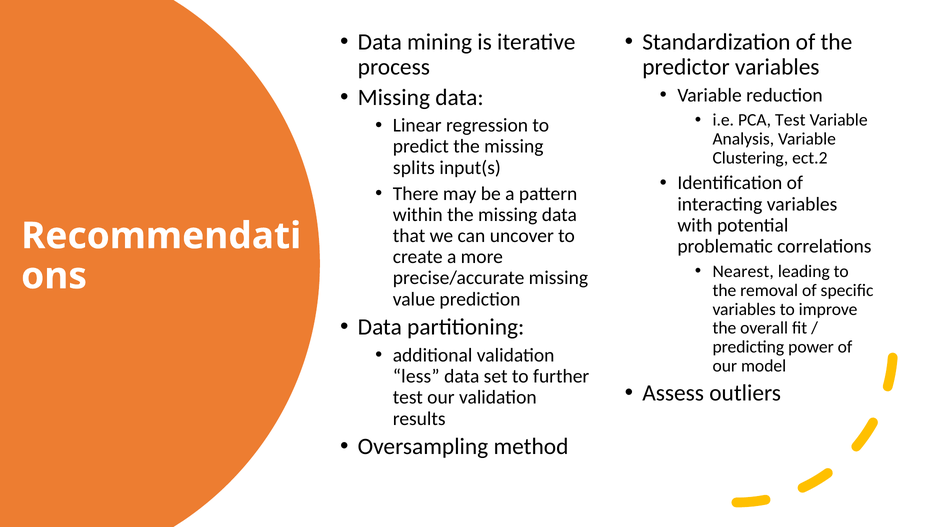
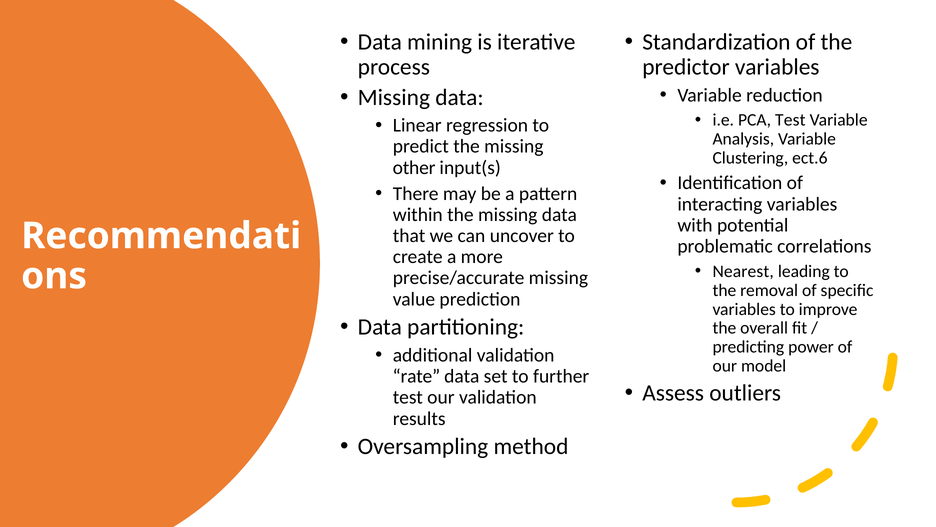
ect.2: ect.2 -> ect.6 (810, 158)
splits: splits -> other (414, 167)
less: less -> rate (416, 376)
